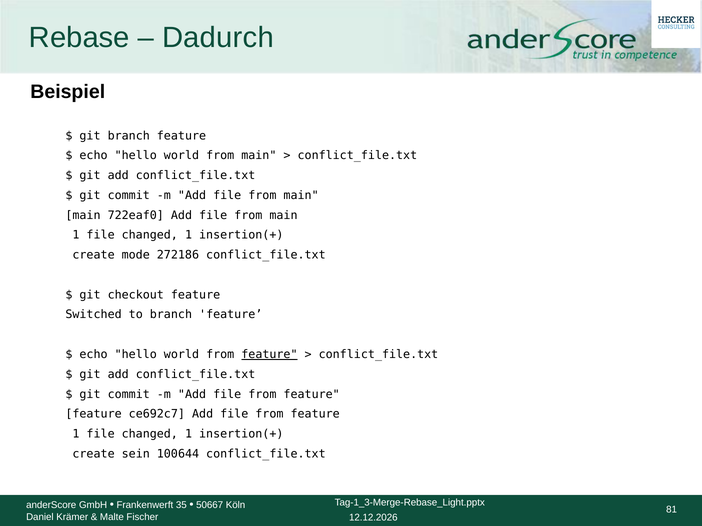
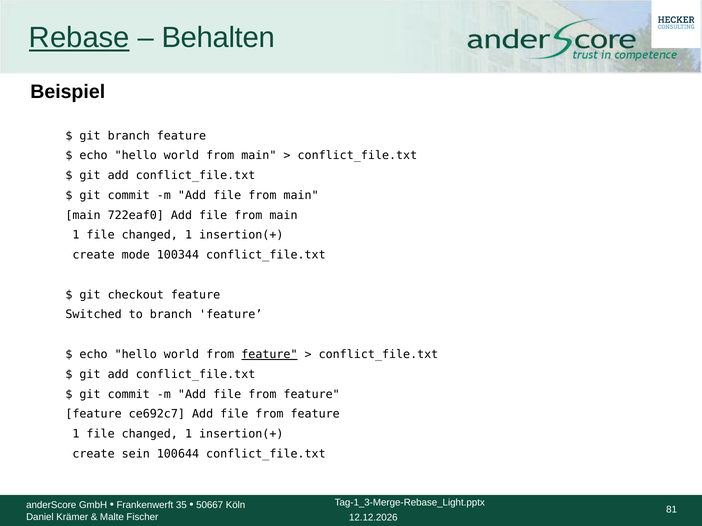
Rebase underline: none -> present (79, 38)
Dadurch: Dadurch -> Behalten (218, 38)
272186: 272186 -> 100344 (178, 255)
